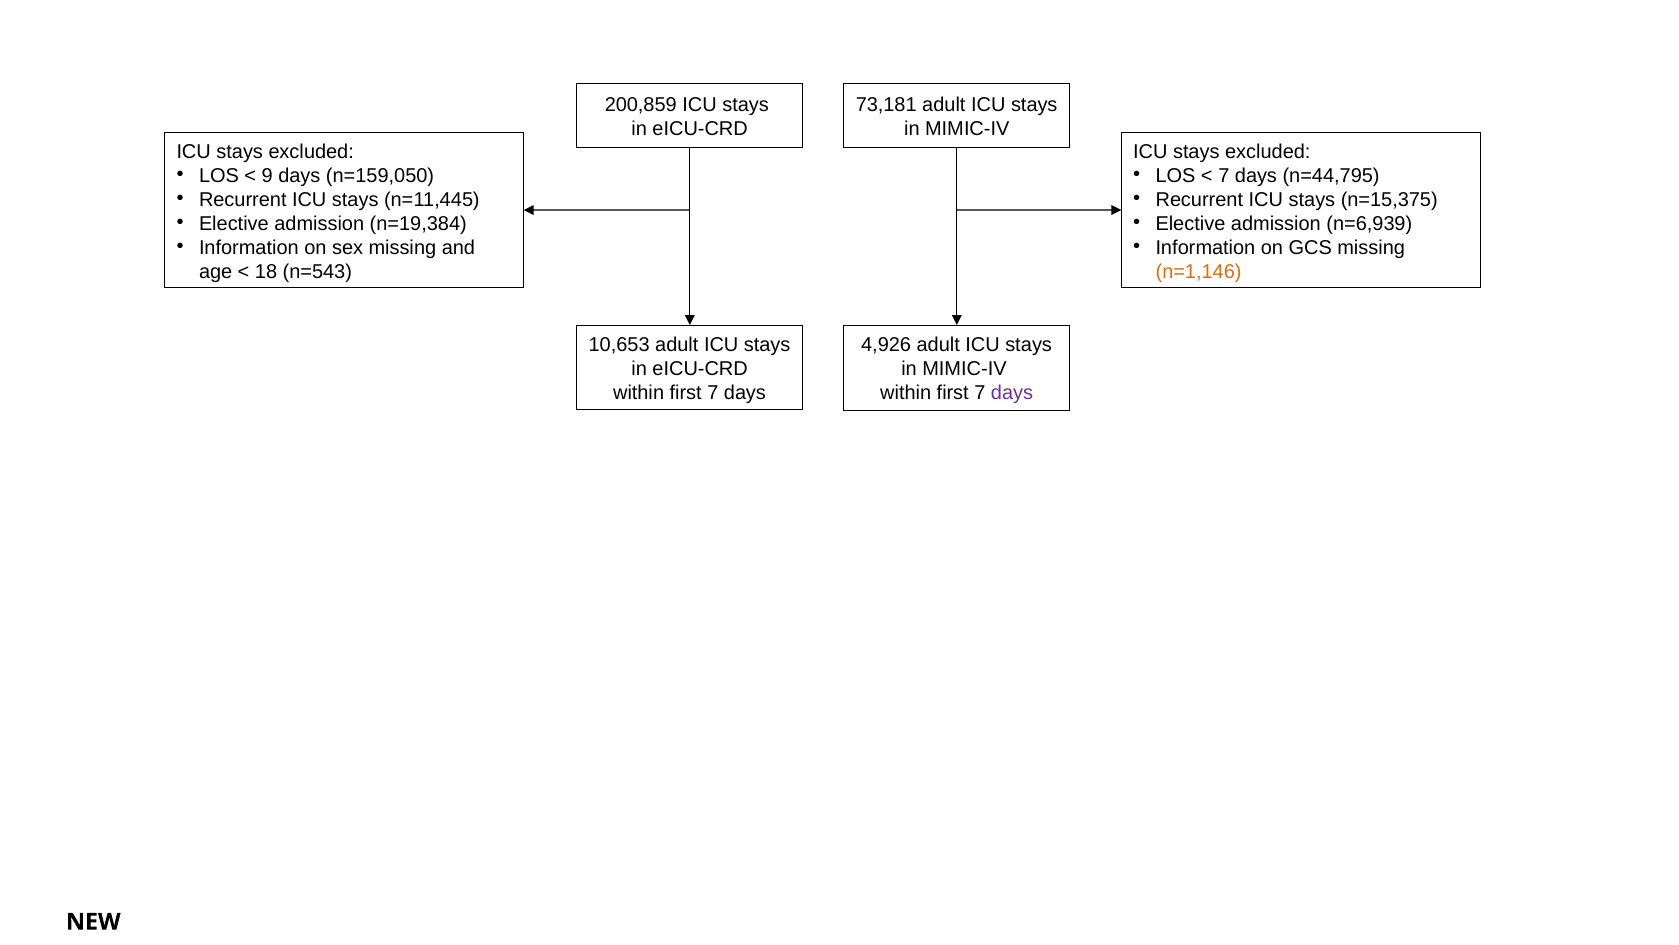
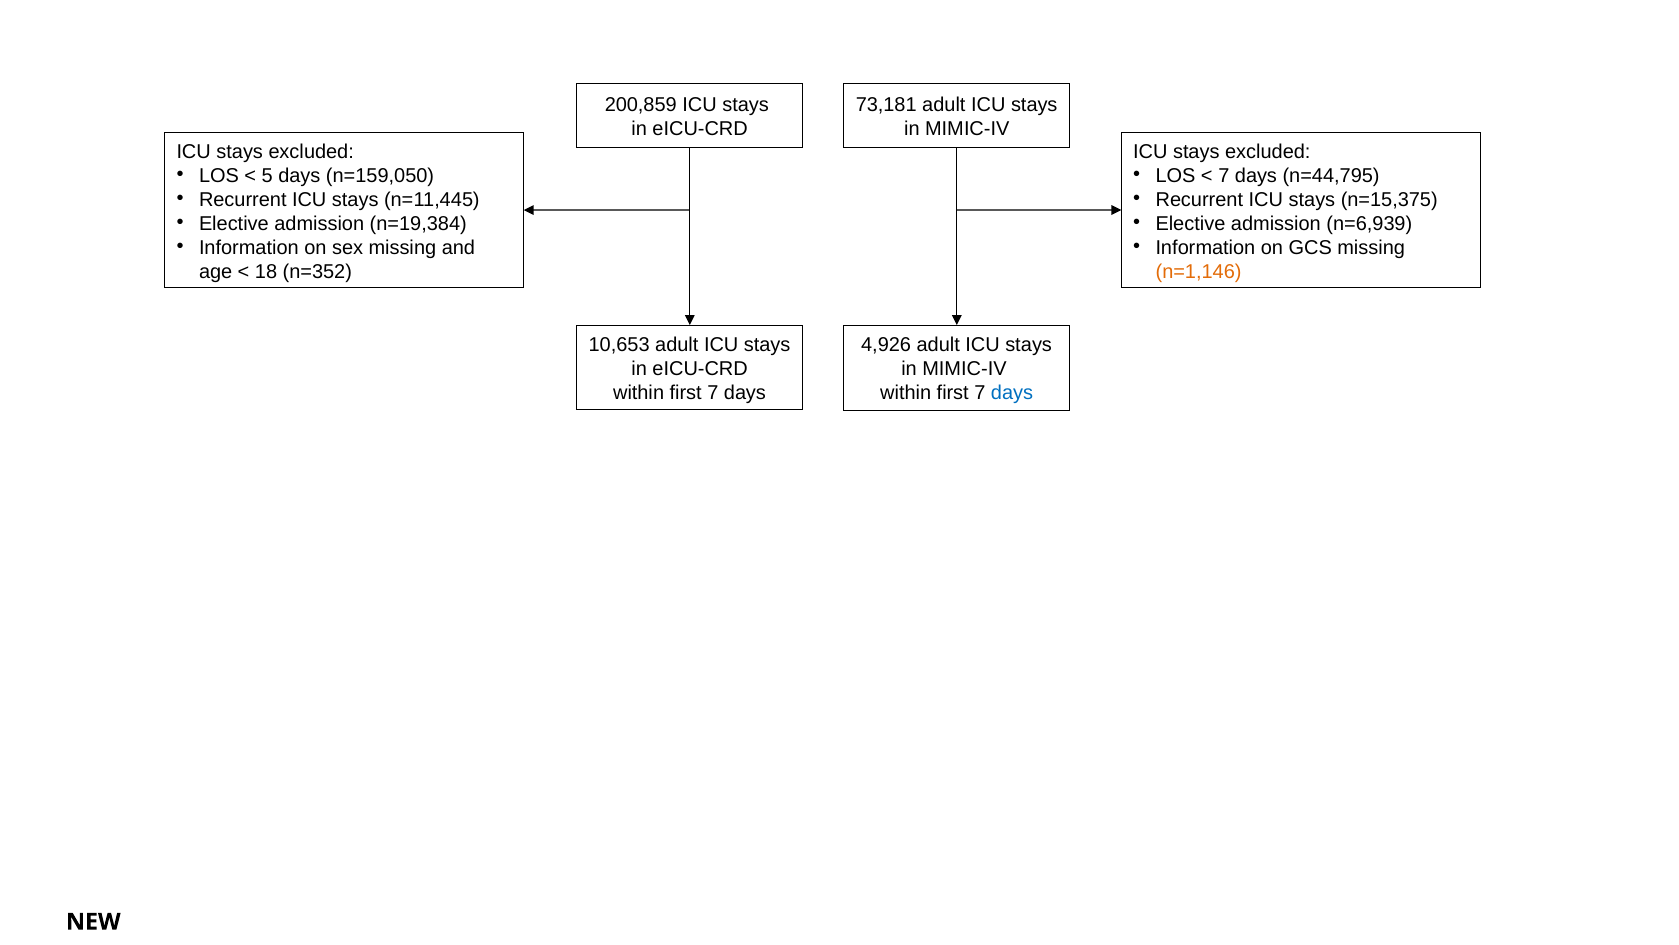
9: 9 -> 5 (267, 175)
n=543: n=543 -> n=352 (317, 271)
days colour: purple -> blue (1012, 393)
